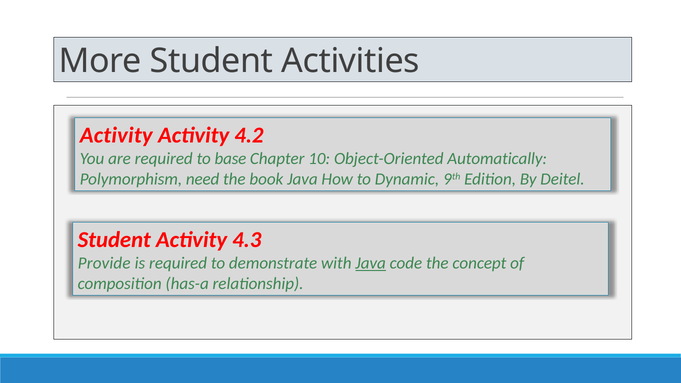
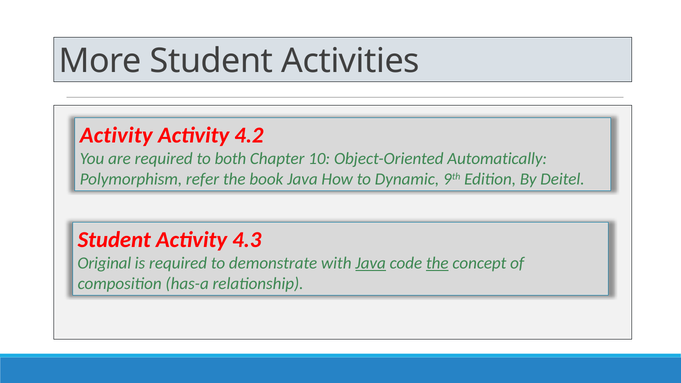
base: base -> both (230, 159)
need: need -> refer (203, 179)
Provide: Provide -> Original (104, 263)
the underline: none -> present (437, 263)
